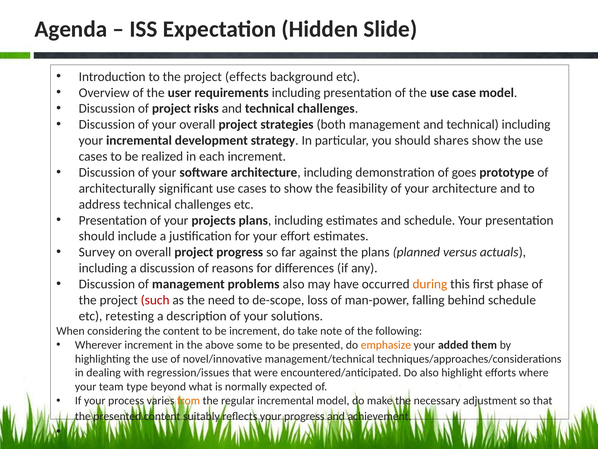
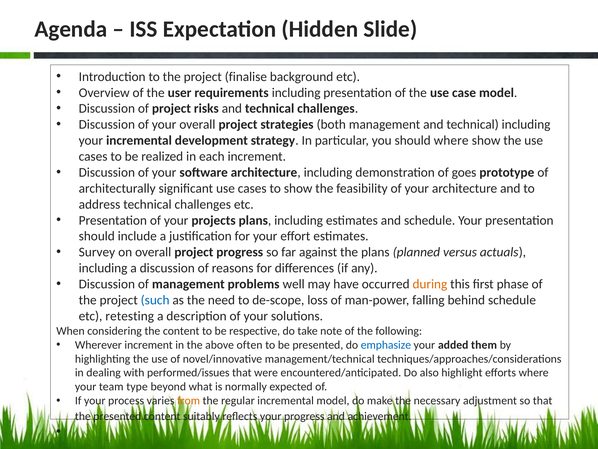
effects: effects -> finalise (246, 77)
should shares: shares -> where (451, 140)
problems also: also -> well (294, 284)
such colour: red -> blue (155, 300)
be increment: increment -> respective (255, 331)
some: some -> often (250, 344)
emphasize colour: orange -> blue (386, 344)
regression/issues: regression/issues -> performed/issues (188, 372)
